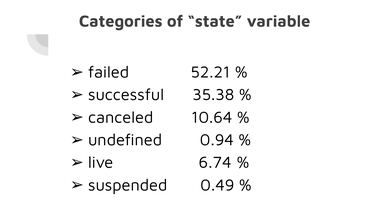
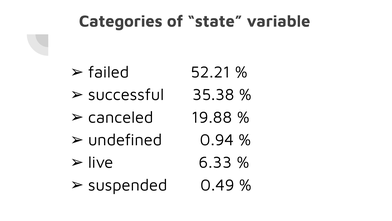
10.64: 10.64 -> 19.88 (212, 117)
6.74: 6.74 -> 6.33 (215, 162)
